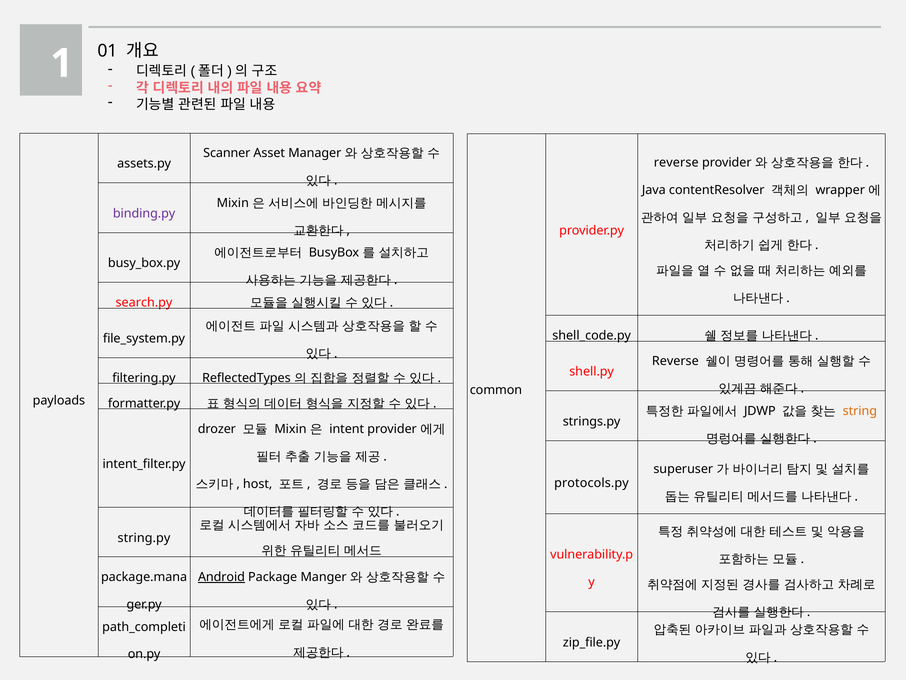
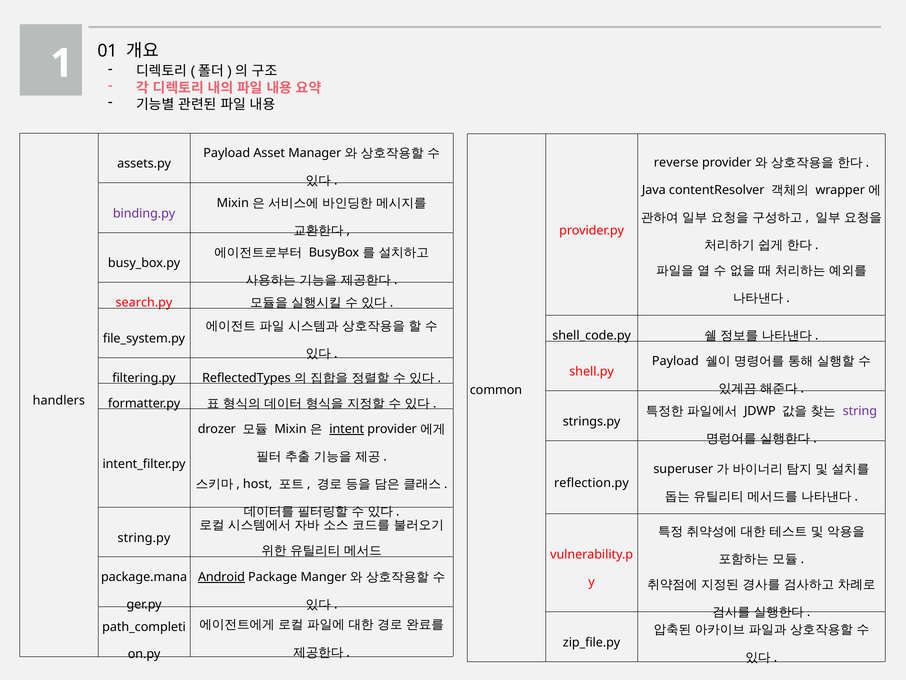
Scanner: Scanner -> Payload (227, 153)
Reverse: Reverse -> Payload (675, 361)
payloads: payloads -> handlers (59, 400)
string colour: orange -> purple (860, 411)
intent underline: none -> present (347, 429)
protocols.py: protocols.py -> reflection.py (591, 483)
